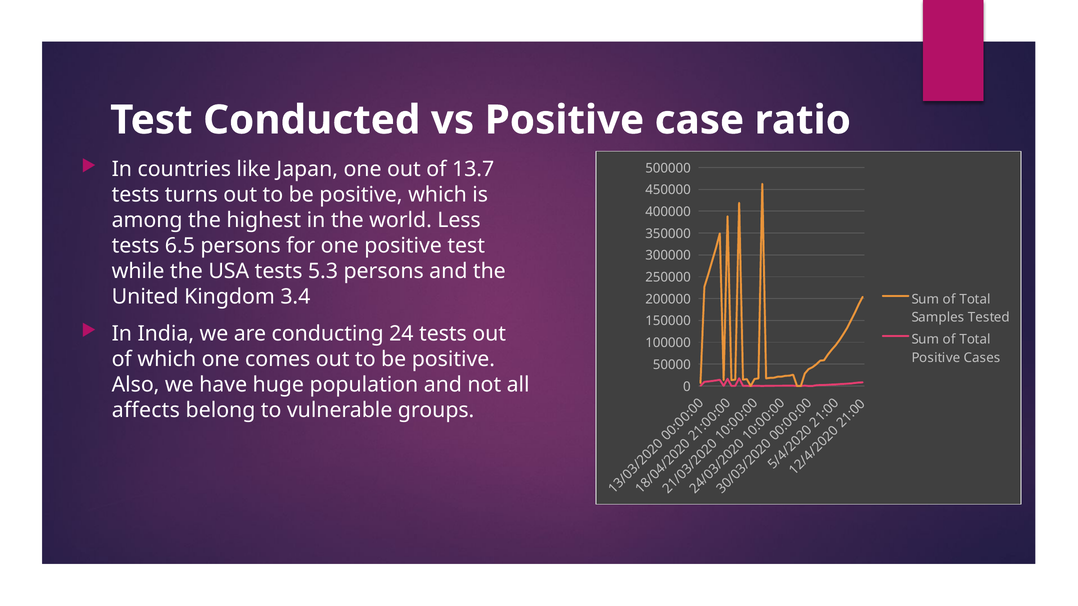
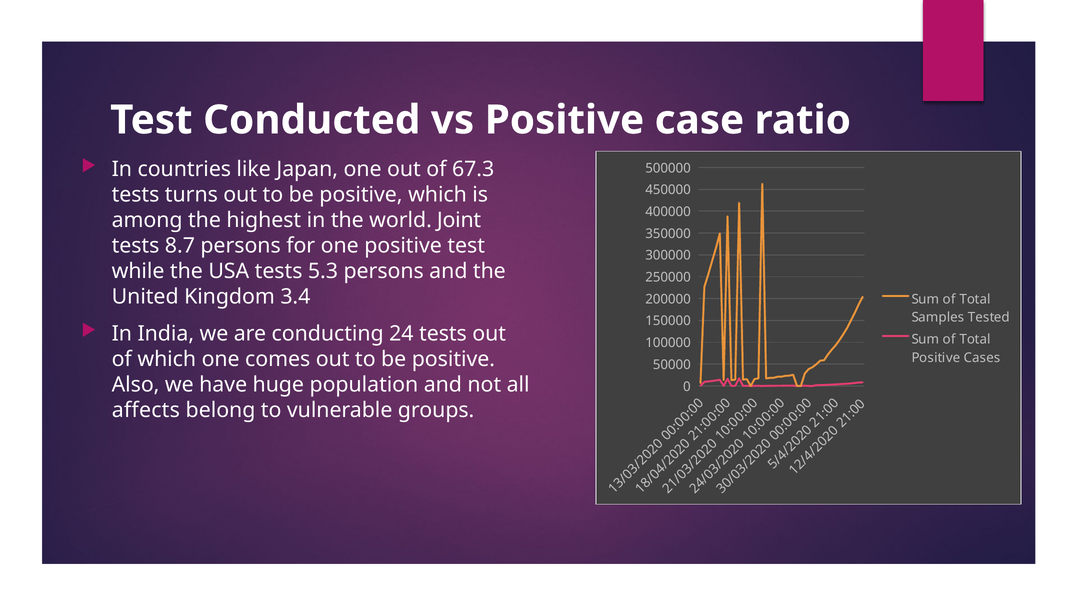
13.7: 13.7 -> 67.3 (473, 169)
Less: Less -> Joint (459, 220)
6.5: 6.5 -> 8.7 (180, 246)
